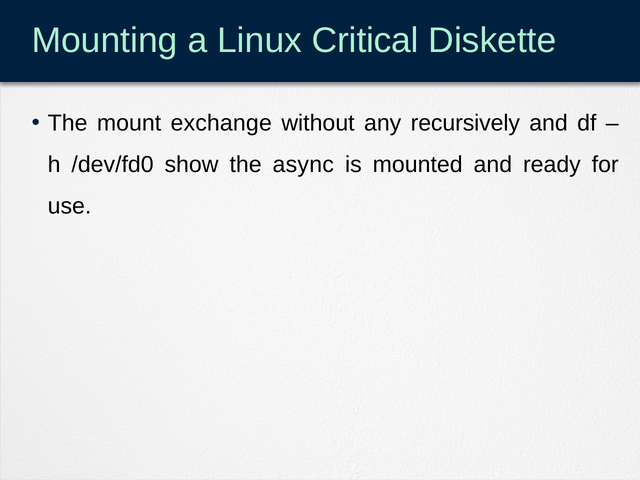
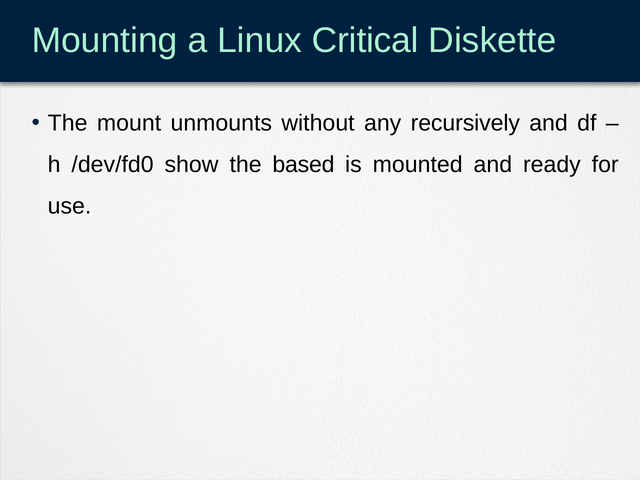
exchange: exchange -> unmounts (221, 123)
async: async -> based (303, 165)
